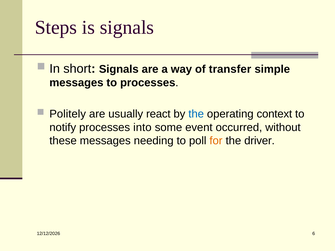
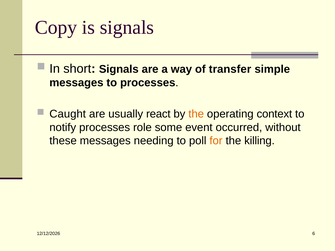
Steps: Steps -> Copy (56, 28)
Politely: Politely -> Caught (68, 114)
the colour: blue -> orange (196, 114)
into: into -> role (142, 128)
driver: driver -> killing (259, 141)
